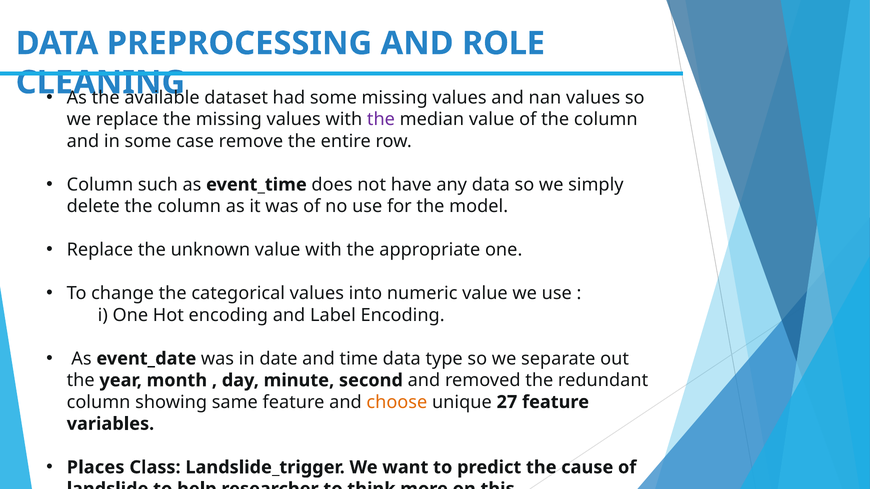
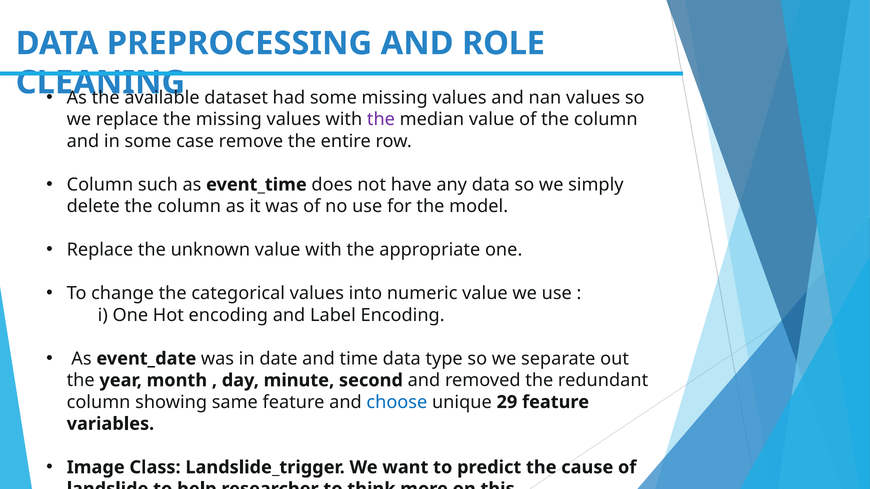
choose colour: orange -> blue (397, 402)
27: 27 -> 29 (507, 402)
Places: Places -> Image (96, 468)
